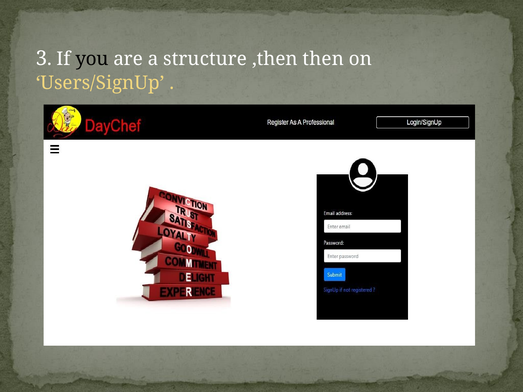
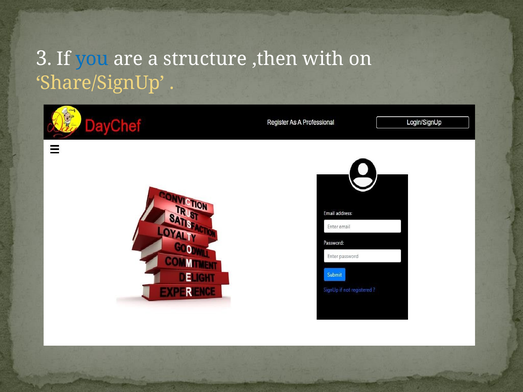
you colour: black -> blue (92, 59)
then: then -> with (323, 59)
Users/SignUp: Users/SignUp -> Share/SignUp (100, 83)
